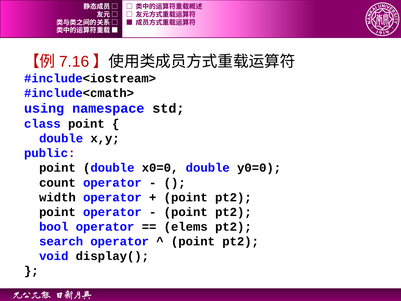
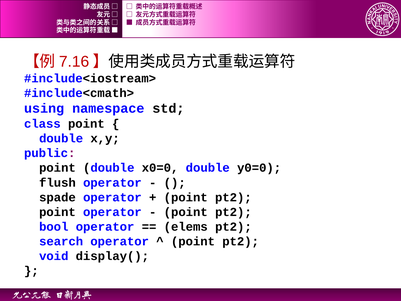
count: count -> flush (57, 182)
width: width -> spade (57, 197)
